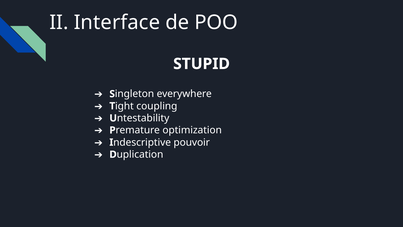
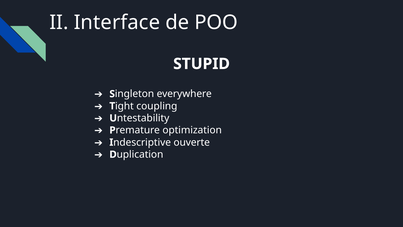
pouvoir: pouvoir -> ouverte (192, 142)
